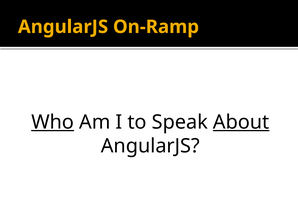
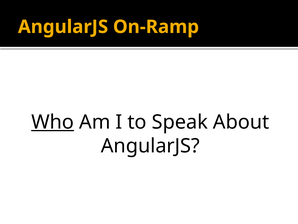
About underline: present -> none (241, 122)
